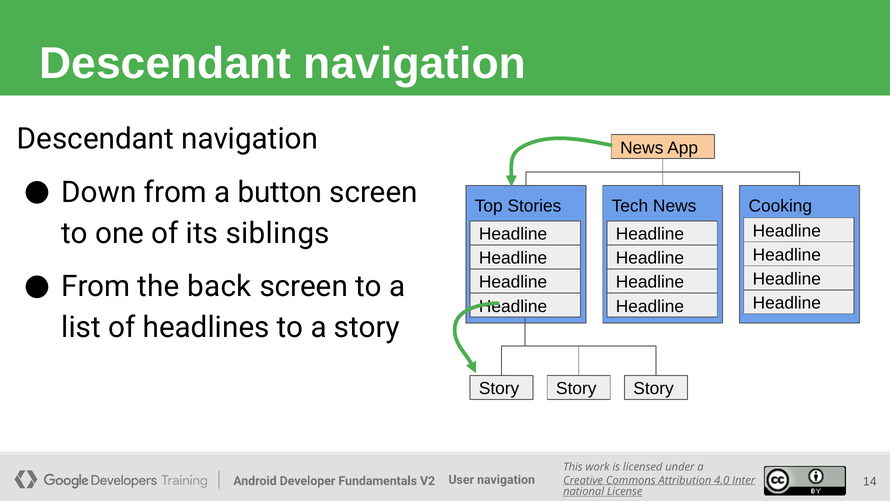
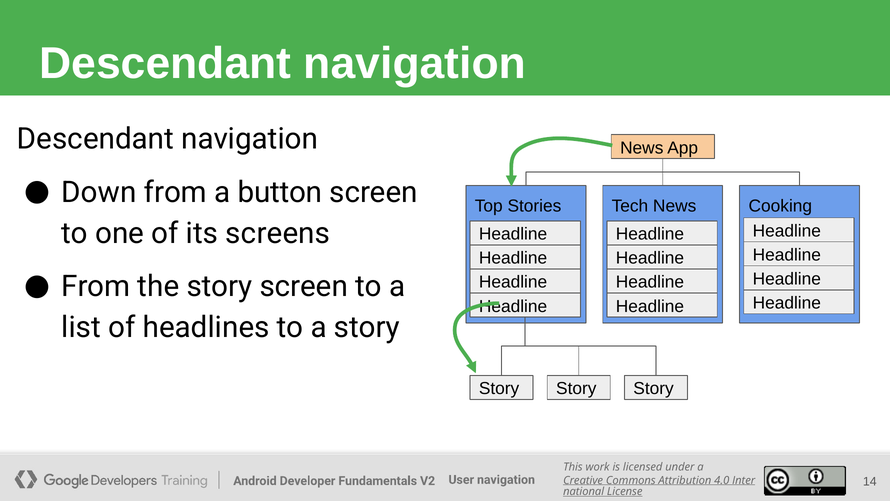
siblings: siblings -> screens (278, 233)
the back: back -> story (219, 286)
